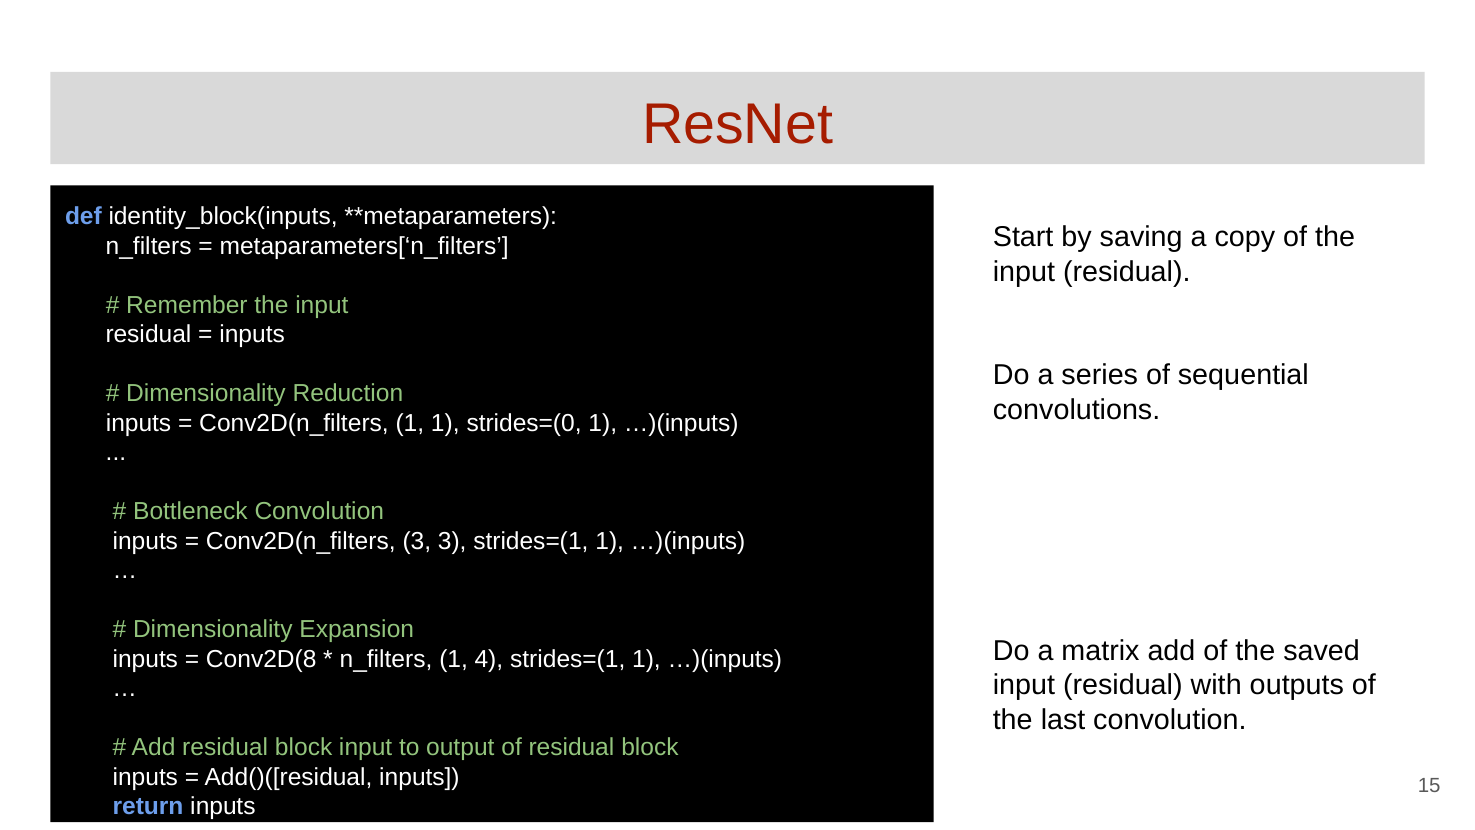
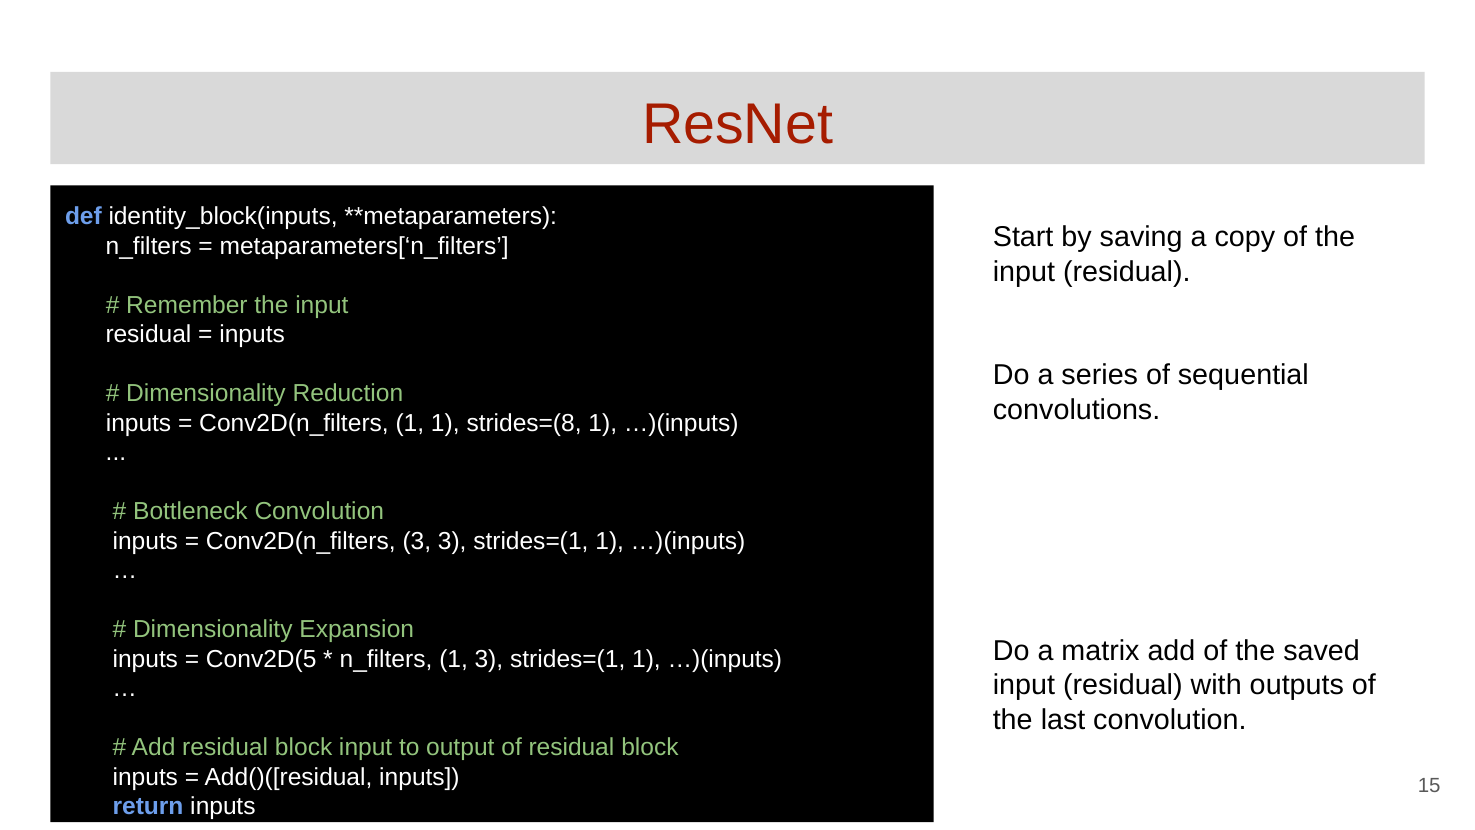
strides=(0: strides=(0 -> strides=(8 (524, 423)
Conv2D(8: Conv2D(8 -> Conv2D(5 (261, 659)
1 4: 4 -> 3 (489, 659)
